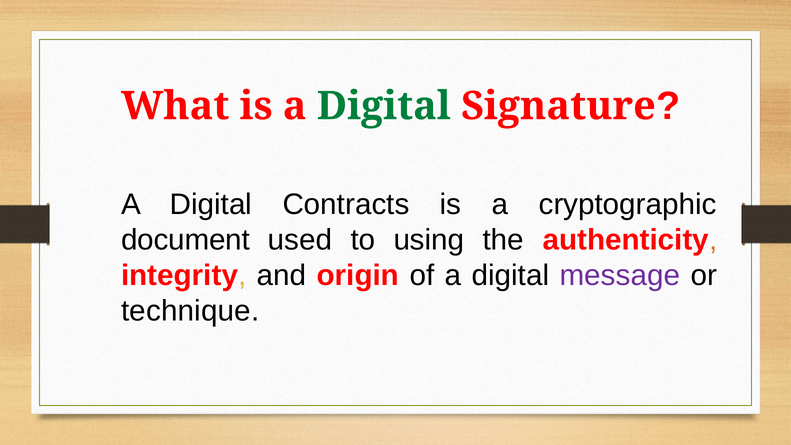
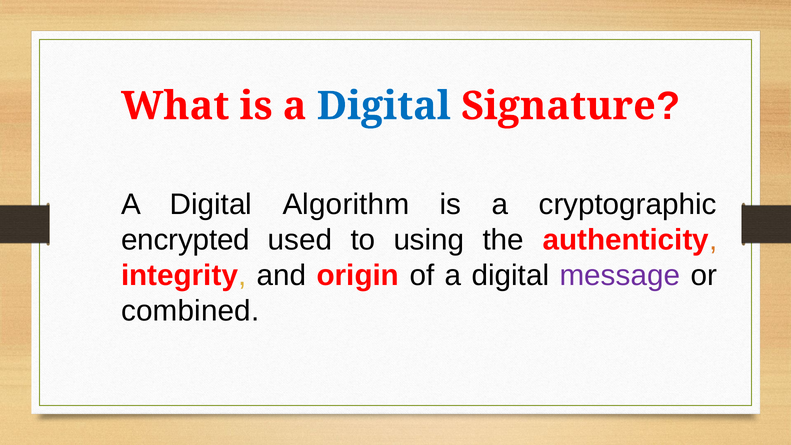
Digital colour: green -> blue (384, 106)
Contracts: Contracts -> Algorithm (346, 204)
document: document -> encrypted (185, 240)
technique: technique -> combined (190, 311)
